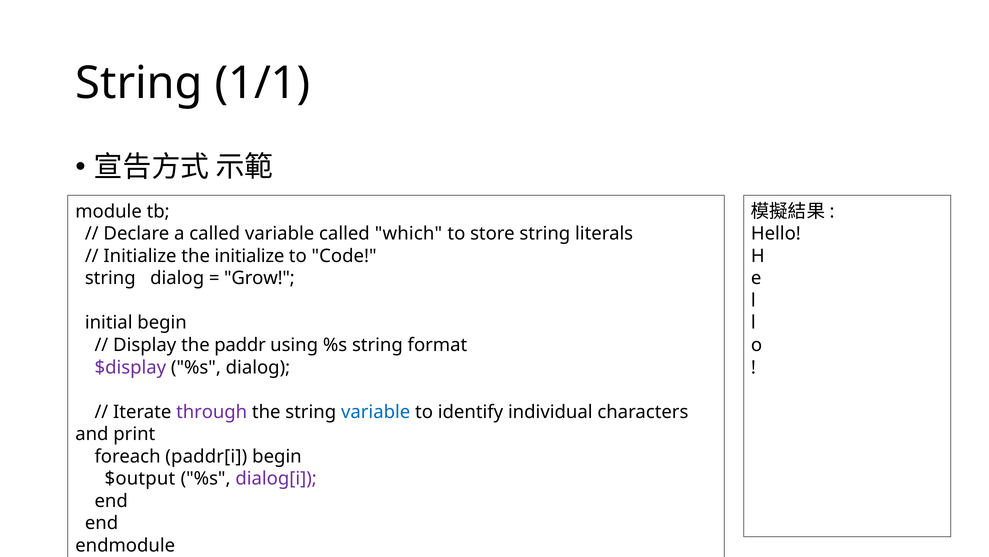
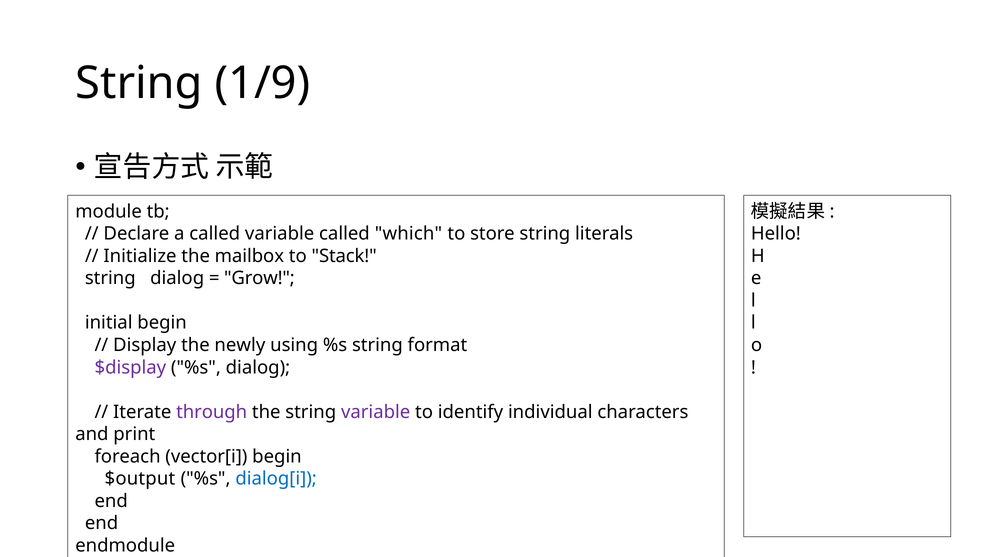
1/1: 1/1 -> 1/9 (263, 83)
the initialize: initialize -> mailbox (249, 256)
Code: Code -> Stack (344, 256)
paddr: paddr -> newly (240, 345)
variable colour: blue -> purple (376, 411)
paddr[i: paddr[i -> vector[i (206, 456)
dialog[i colour: purple -> blue (276, 478)
